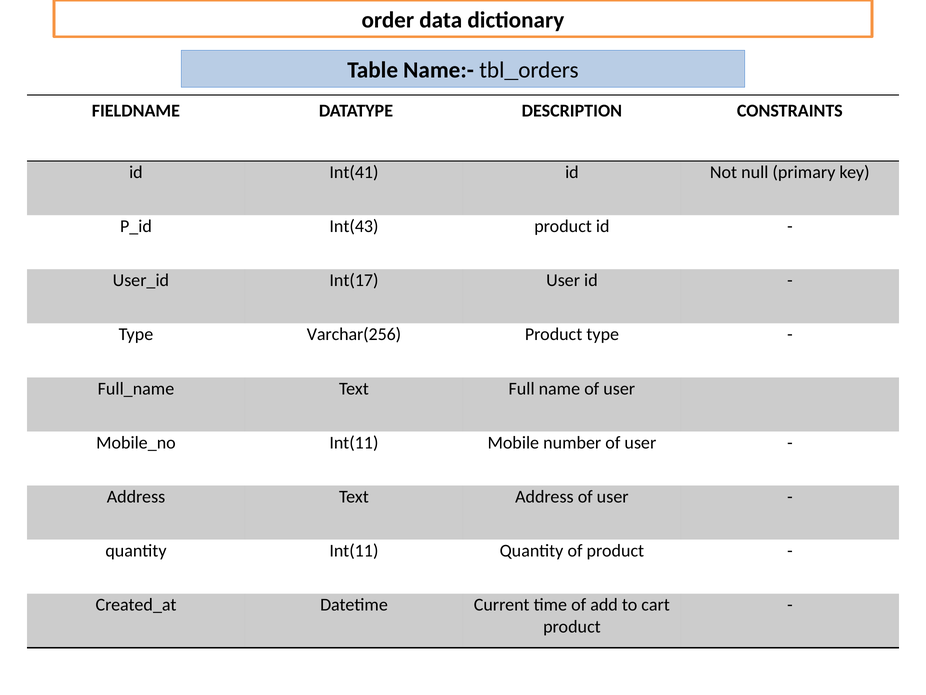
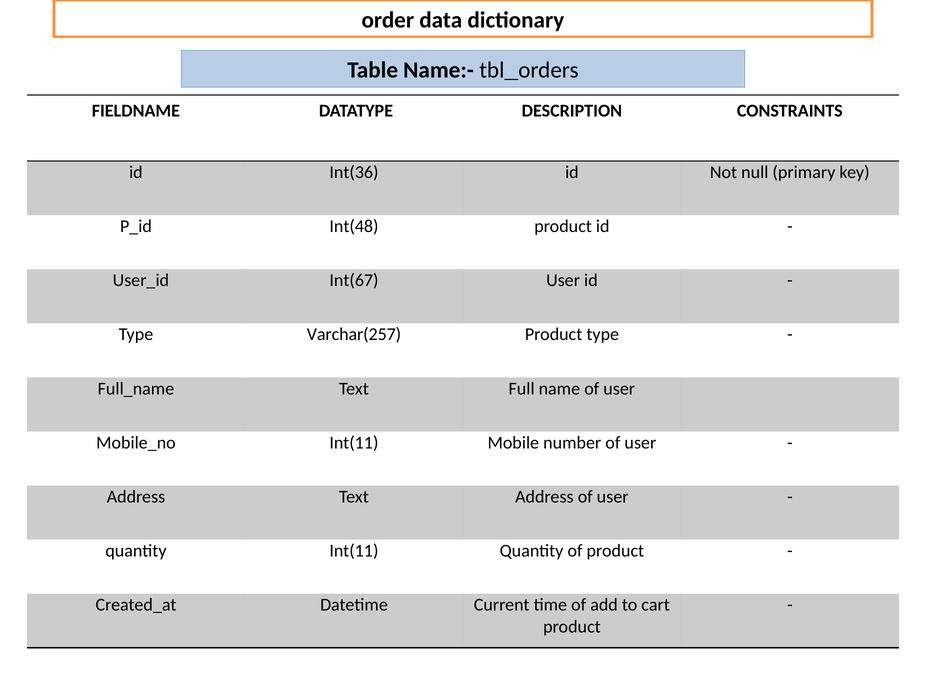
Int(41: Int(41 -> Int(36 (354, 172)
Int(43: Int(43 -> Int(48 (354, 226)
Int(17: Int(17 -> Int(67 (354, 280)
Varchar(256: Varchar(256 -> Varchar(257 (354, 334)
